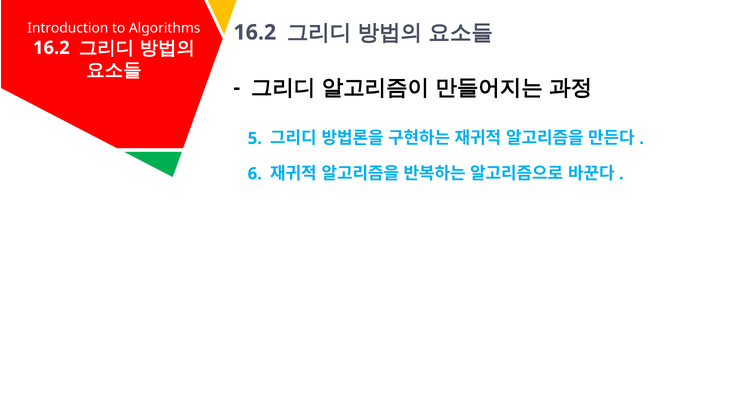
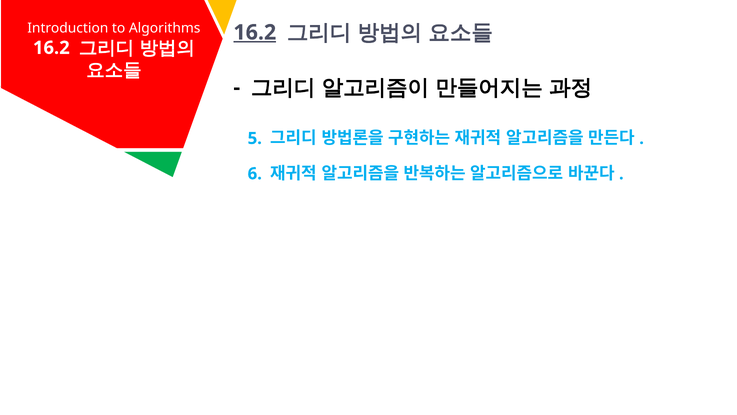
16.2 underline: none -> present (255, 32)
